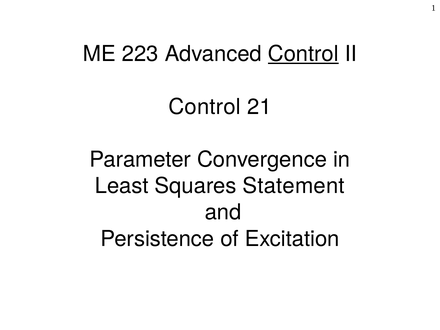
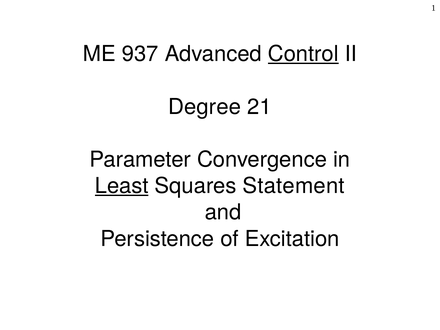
223: 223 -> 937 (140, 54)
Control: Control -> Degree (205, 107)
Least underline: none -> present (122, 186)
